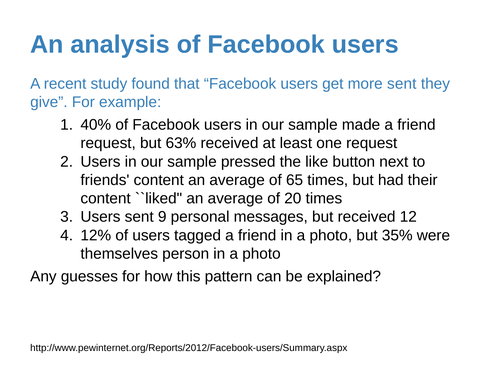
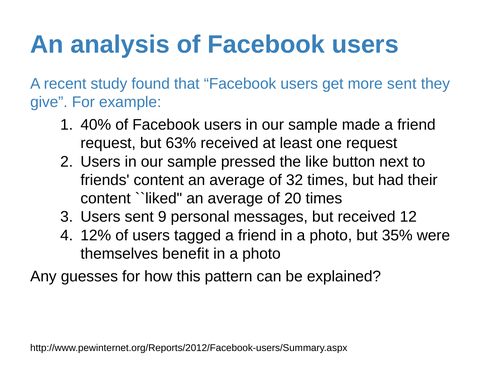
65: 65 -> 32 (295, 180)
person: person -> benefit (186, 254)
